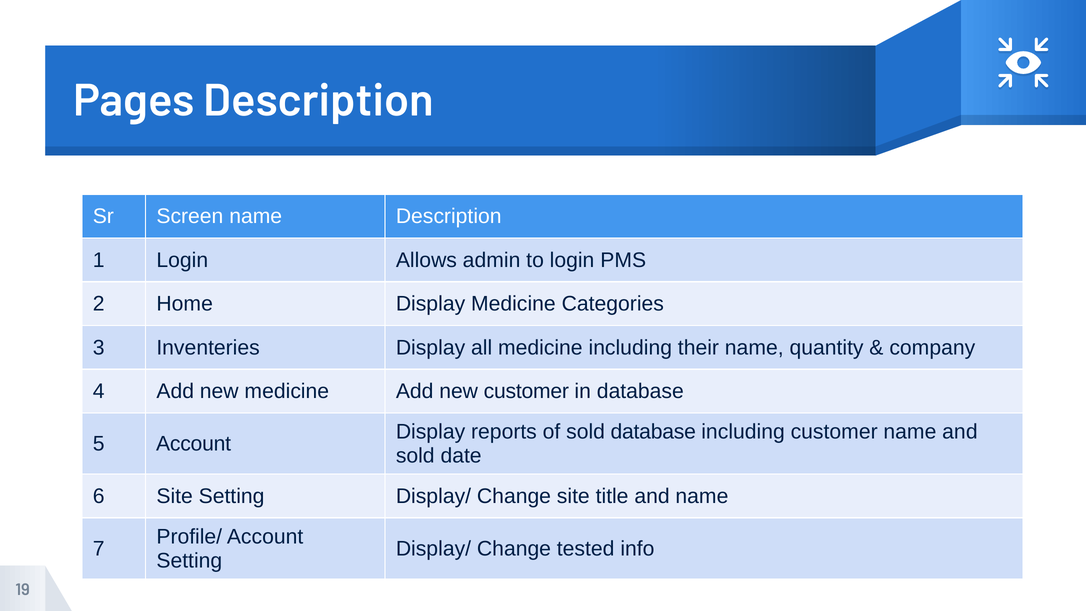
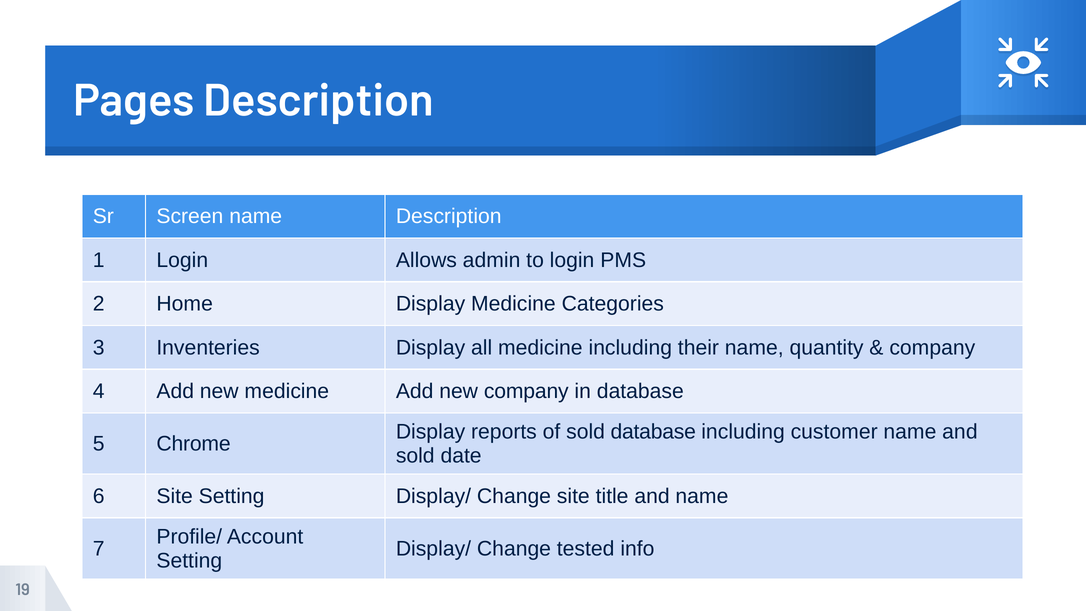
new customer: customer -> company (526, 391)
5 Account: Account -> Chrome (194, 444)
